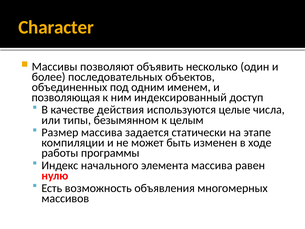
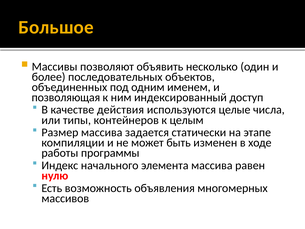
Character: Character -> Большое (56, 27)
безымянном: безымянном -> контейнеров (126, 120)
